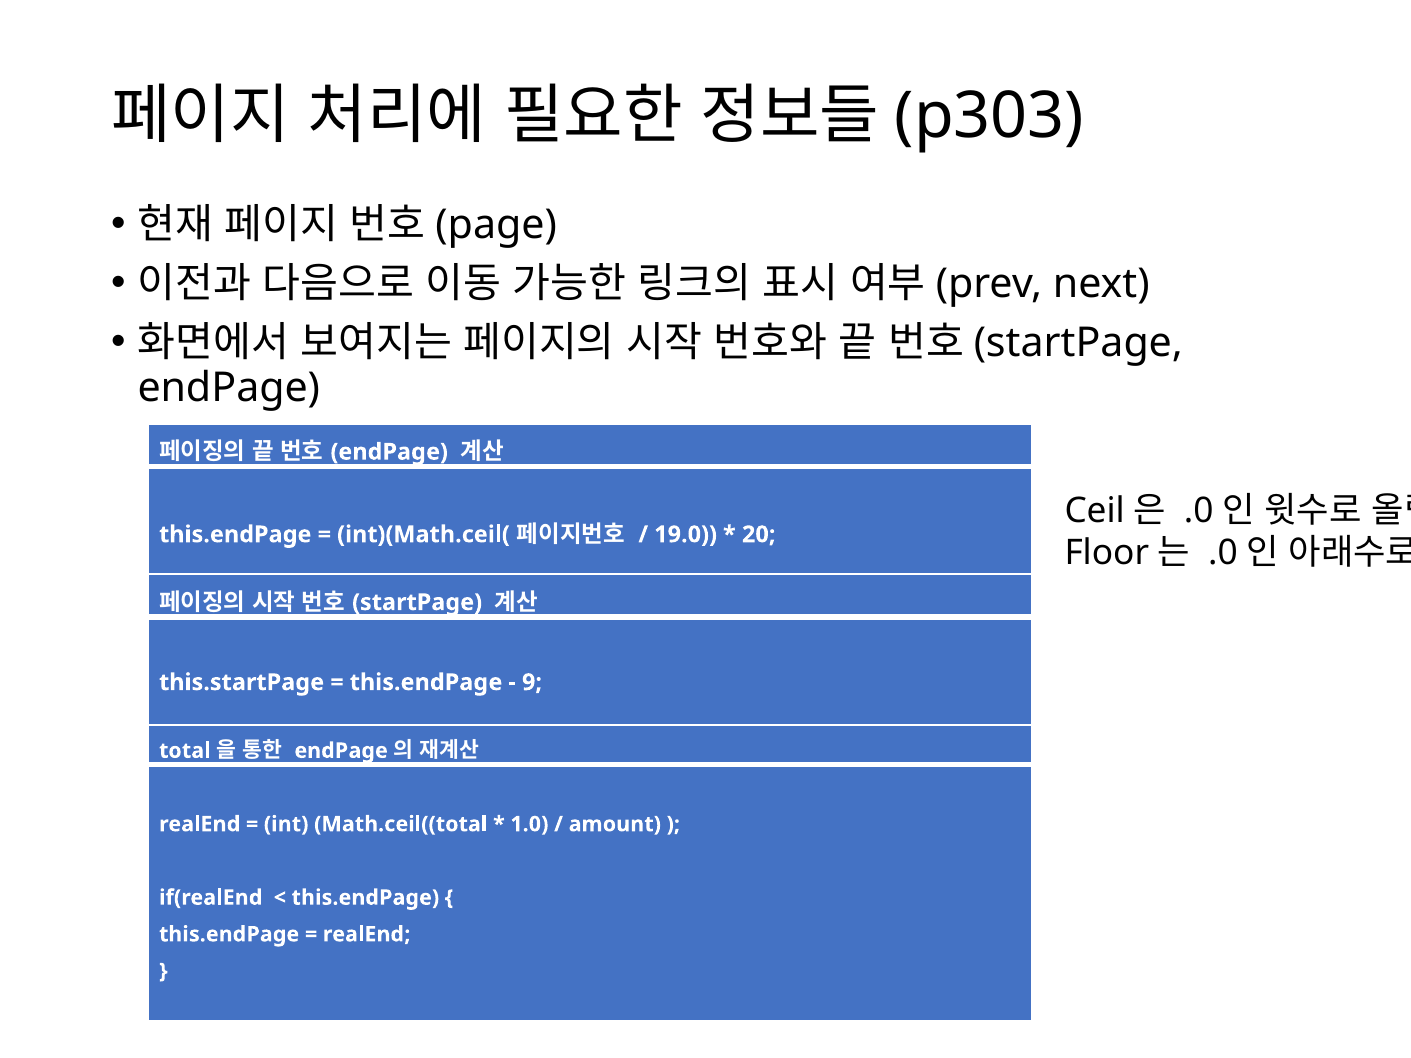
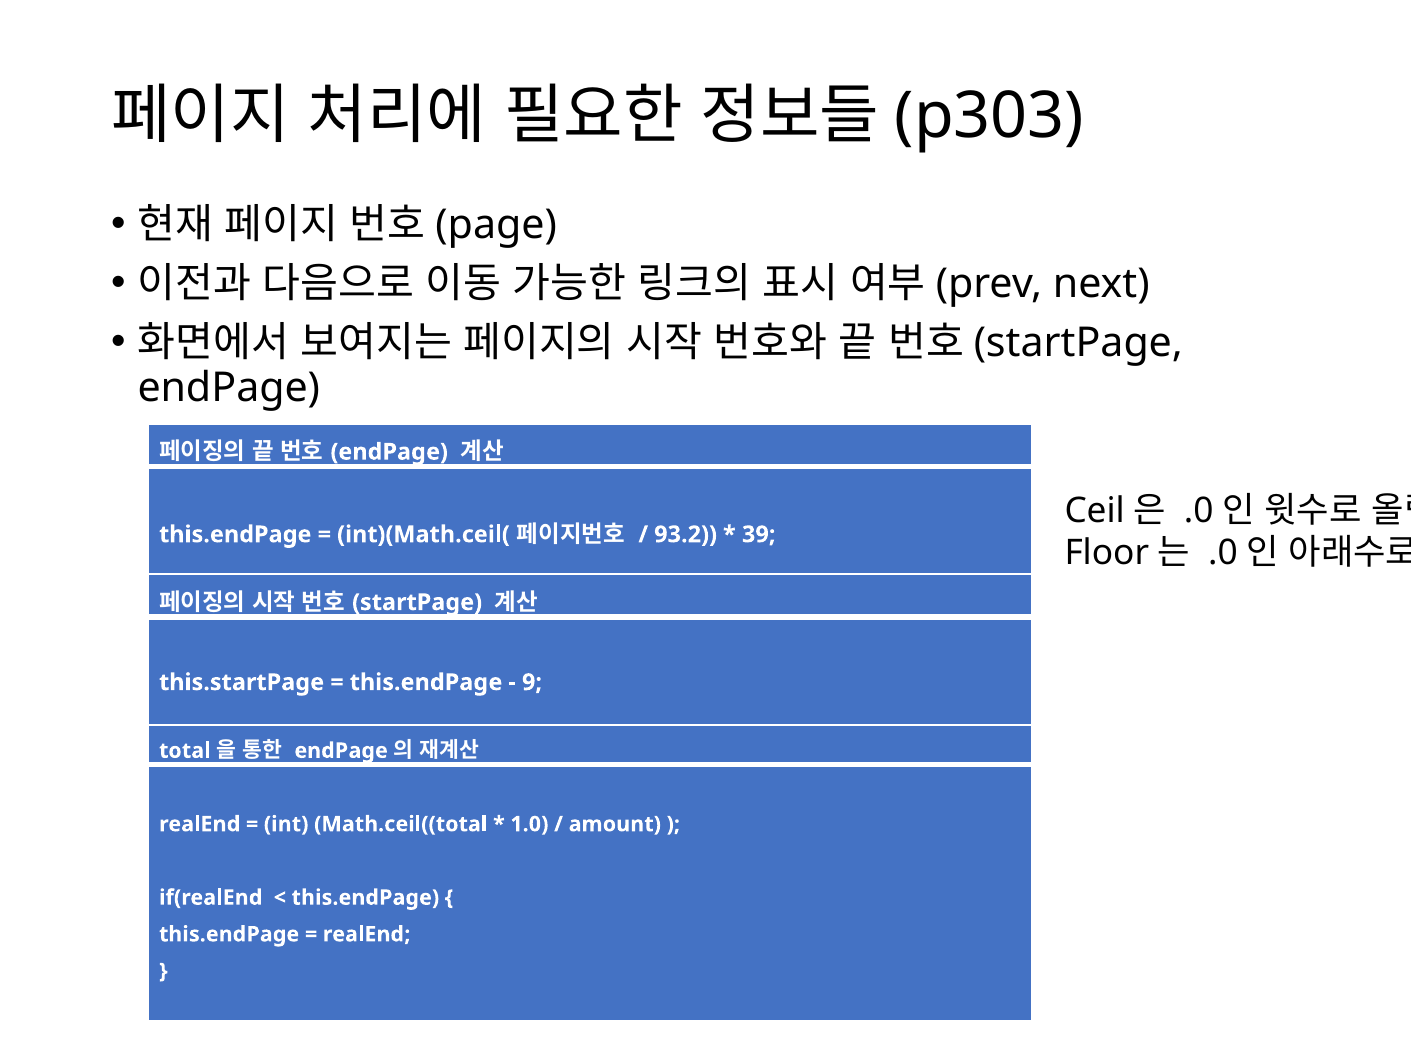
19.0: 19.0 -> 93.2 (686, 535)
20: 20 -> 39 (759, 535)
